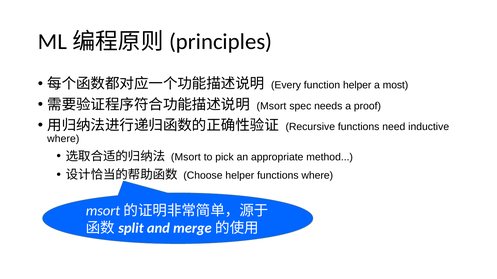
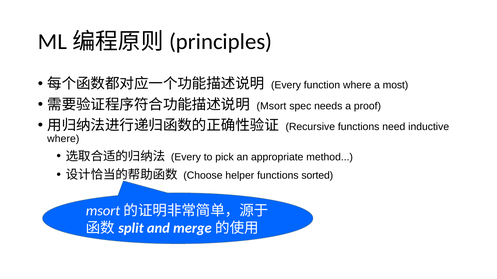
function helper: helper -> where (357, 85)
Msort: Msort -> Every (186, 157)
functions where: where -> sorted (317, 176)
